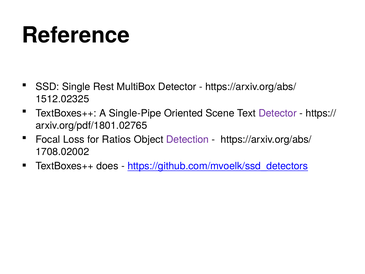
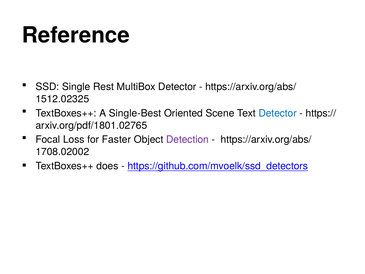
Single-Pipe: Single-Pipe -> Single-Best (135, 113)
Detector colour: purple -> blue (278, 113)
Ratios: Ratios -> Faster (116, 140)
